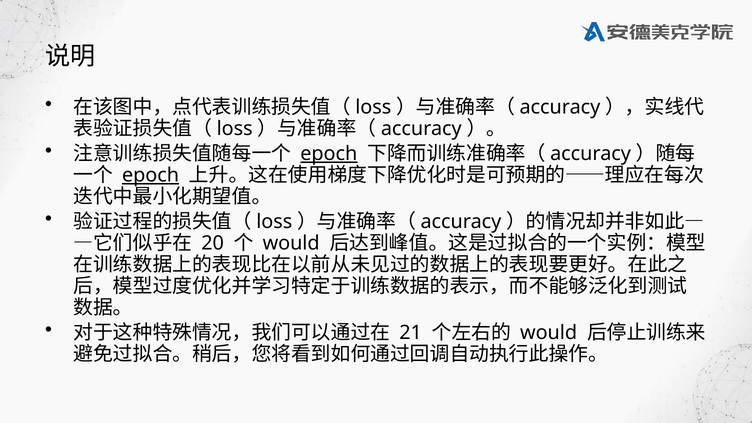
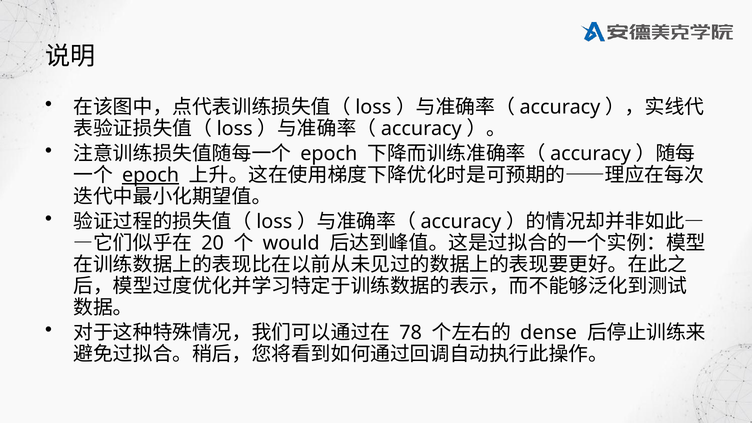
epoch underline: present -> none (329, 154)
21: 21 -> 78 (411, 333)
would: would -> dense (549, 333)
